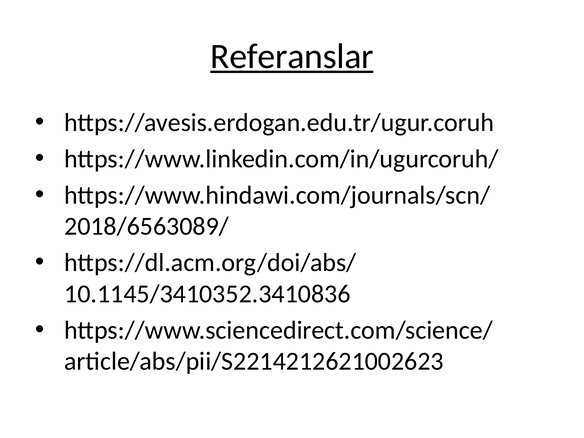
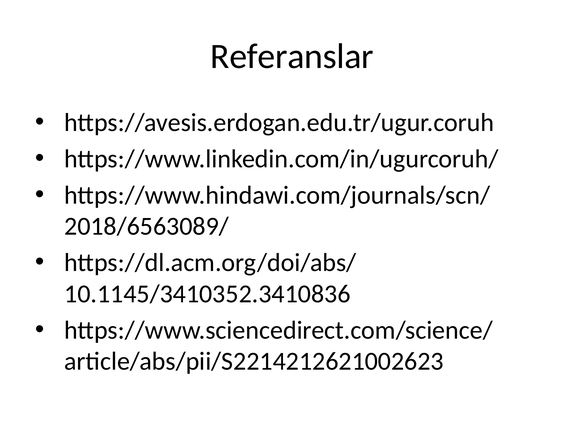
Referanslar underline: present -> none (292, 57)
